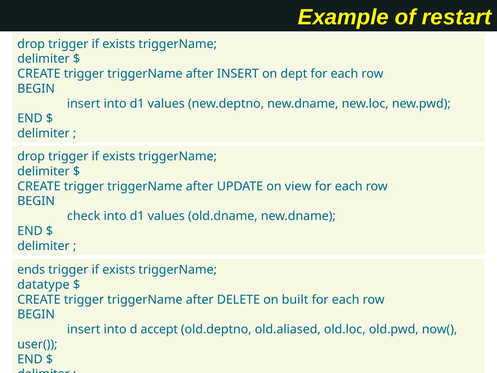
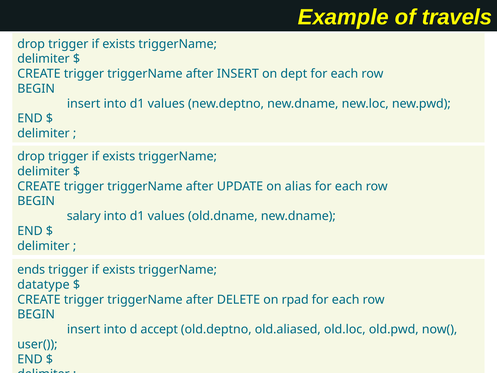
restart: restart -> travels (457, 17)
view: view -> alias (298, 186)
check: check -> salary (84, 216)
built: built -> rpad (295, 299)
